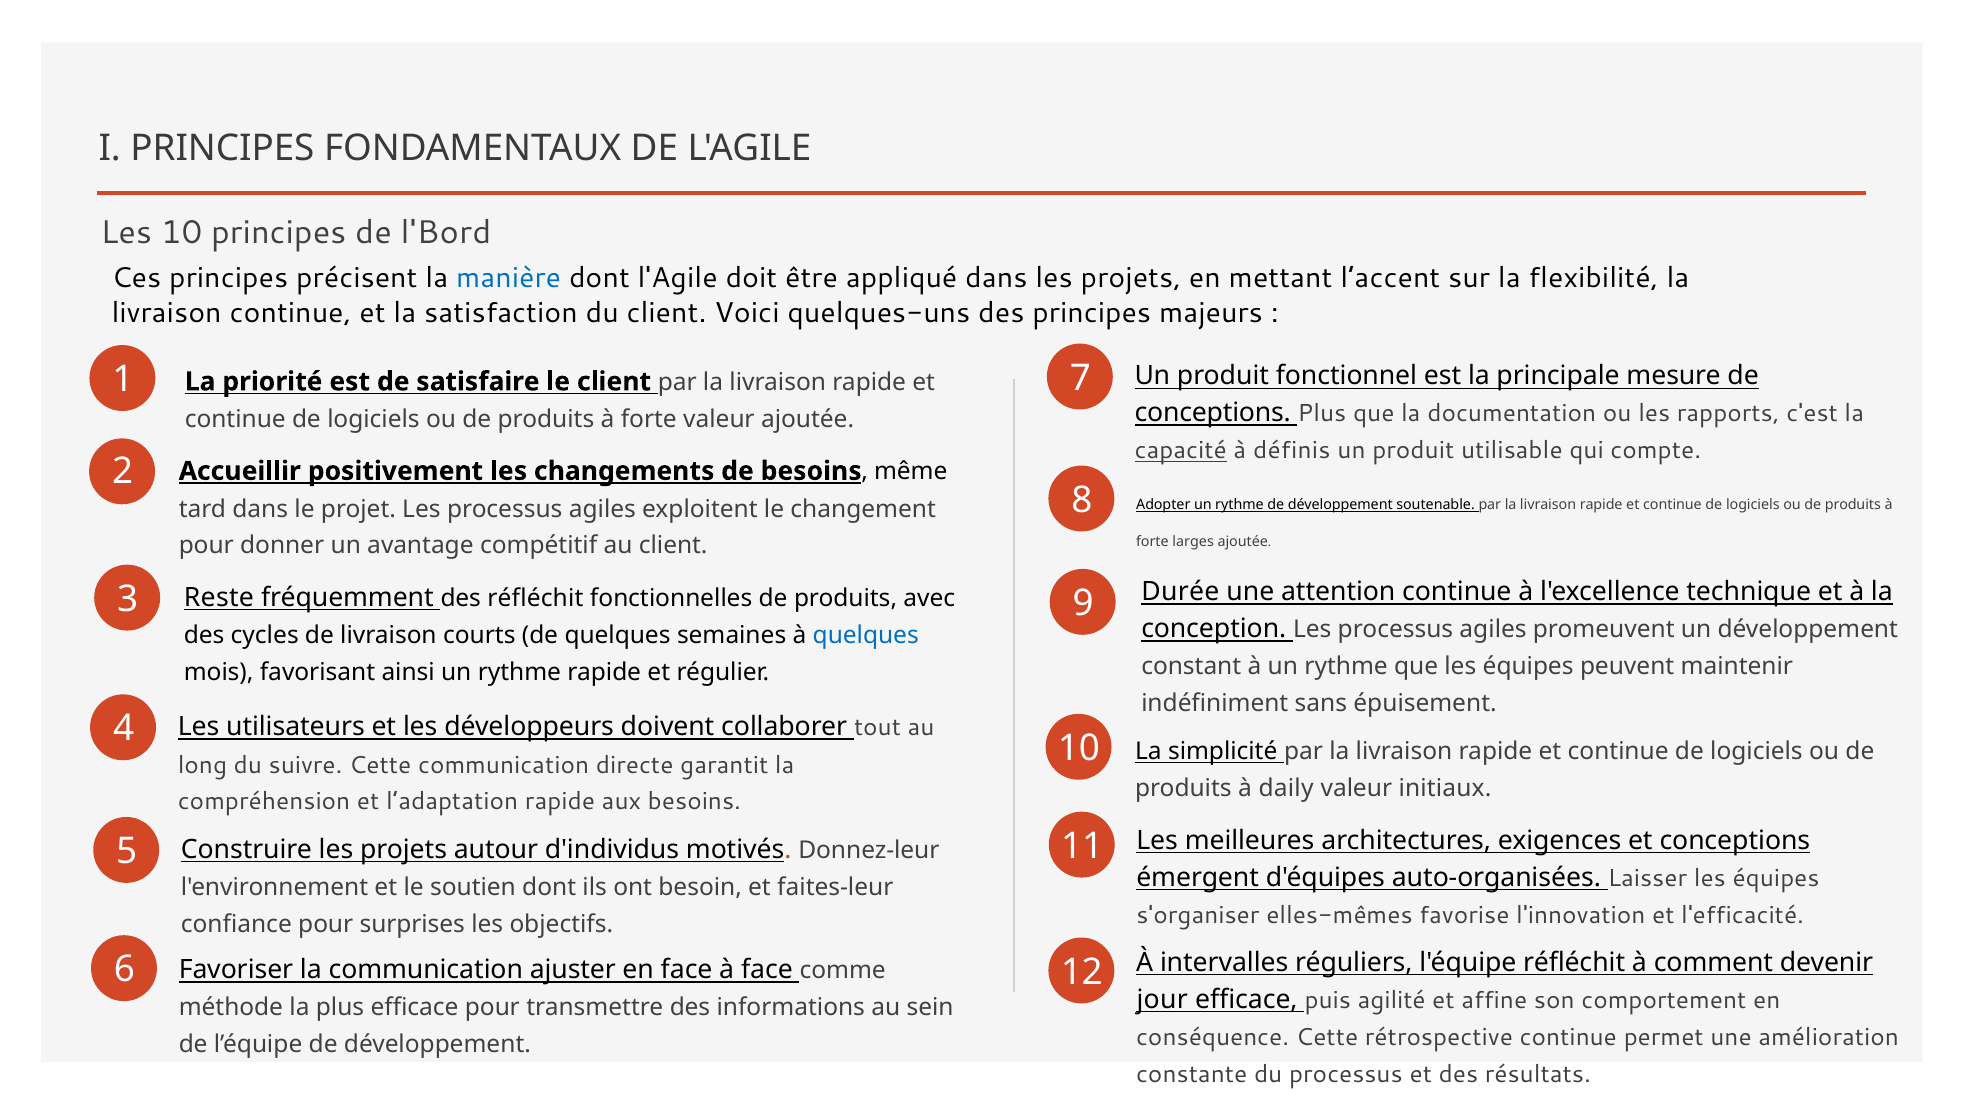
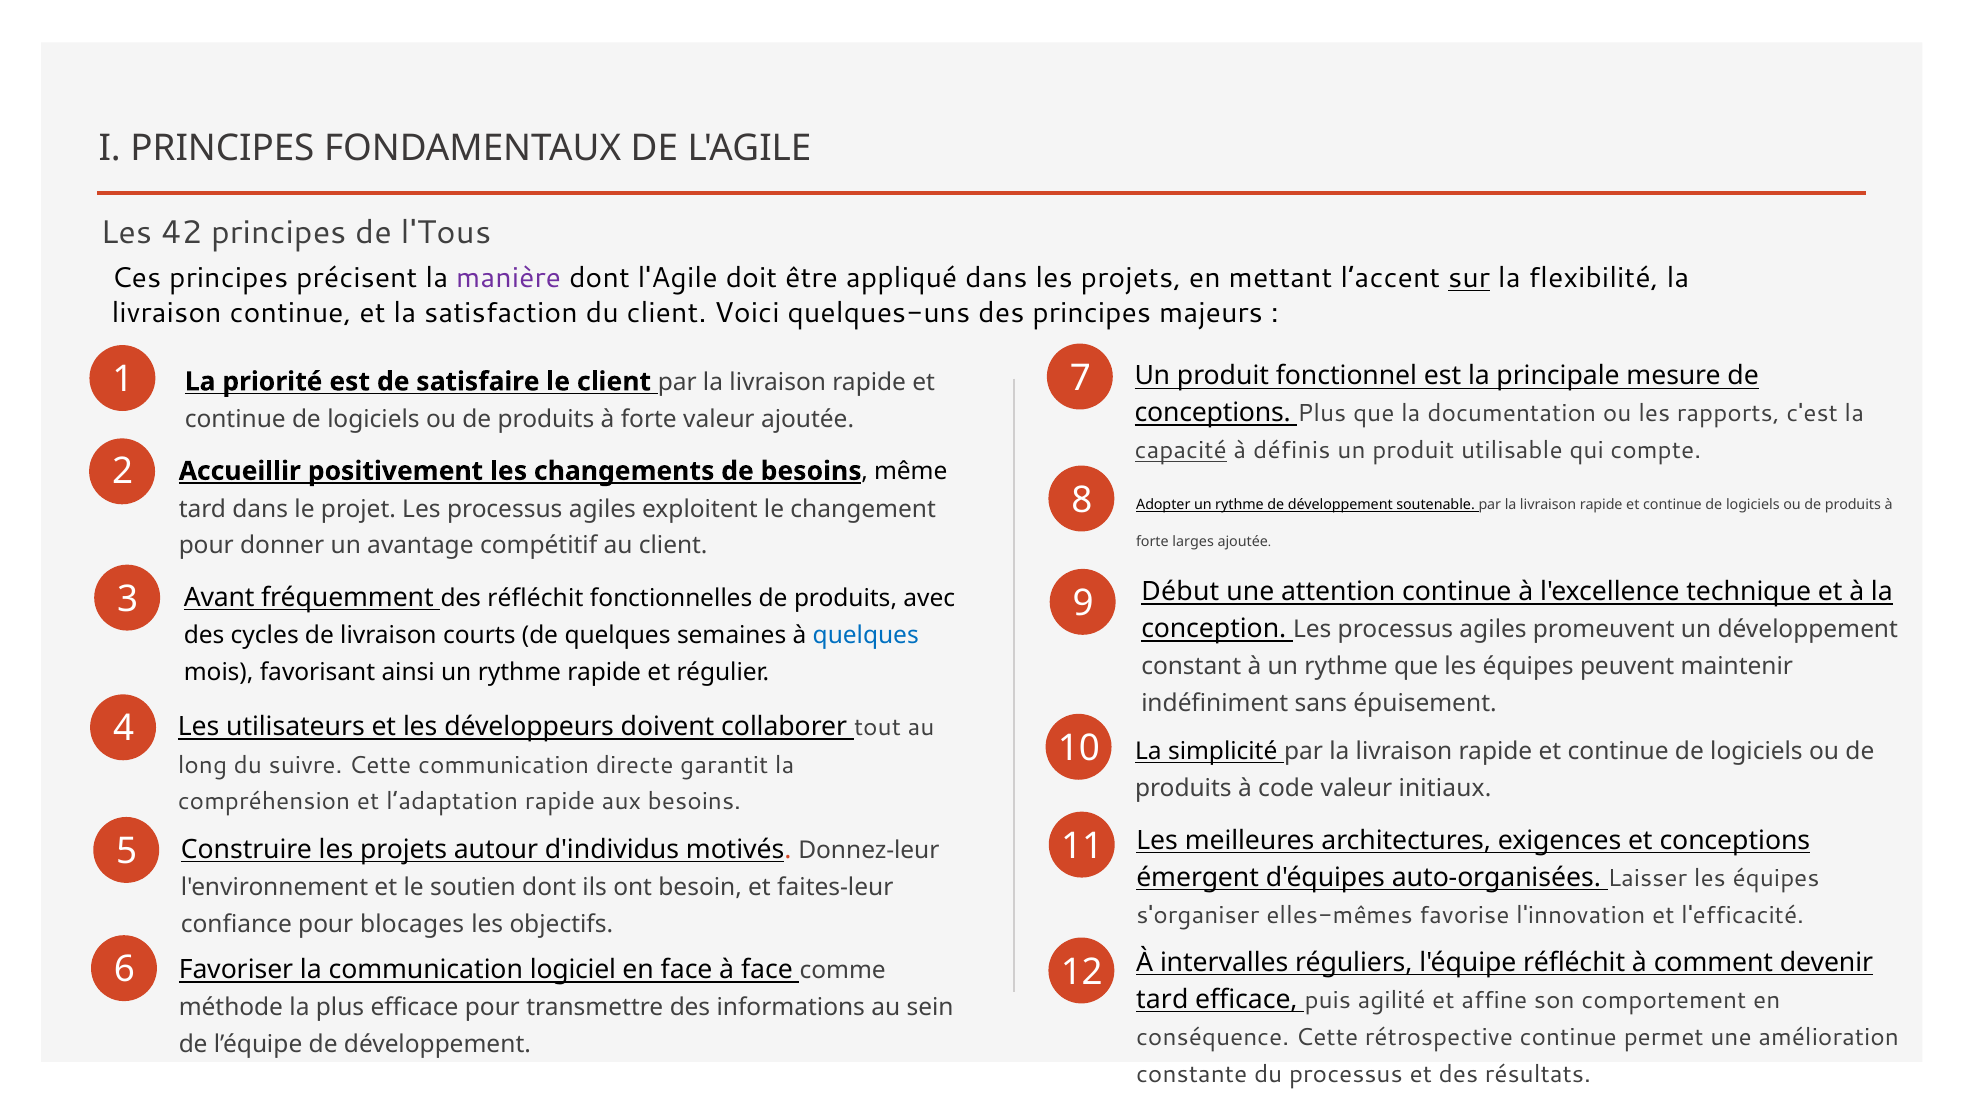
Les 10: 10 -> 42 (182, 233)
l'Bord: l'Bord -> l'Tous (446, 233)
manière colour: blue -> purple (509, 278)
sur underline: none -> present (1469, 278)
Reste: Reste -> Avant (219, 597)
Durée: Durée -> Début (1180, 592)
daily: daily -> code (1286, 788)
surprises: surprises -> blocages (412, 925)
ajuster: ajuster -> logiciel (573, 970)
jour: jour -> tard (1162, 1000)
